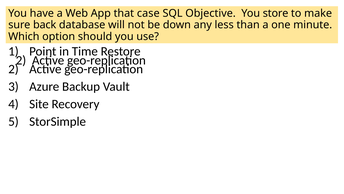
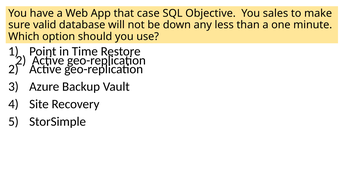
store: store -> sales (275, 13)
back: back -> valid (45, 25)
